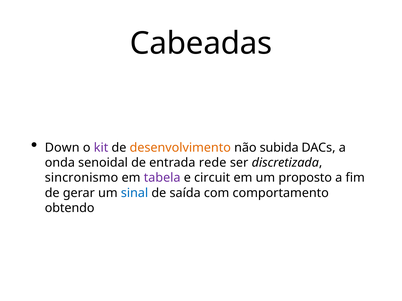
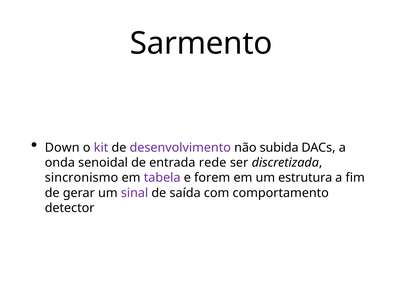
Cabeadas: Cabeadas -> Sarmento (201, 43)
desenvolvimento colour: orange -> purple (180, 148)
circuit: circuit -> forem (212, 178)
proposto: proposto -> estrutura (305, 178)
sinal colour: blue -> purple (135, 193)
obtendo: obtendo -> detector (70, 208)
